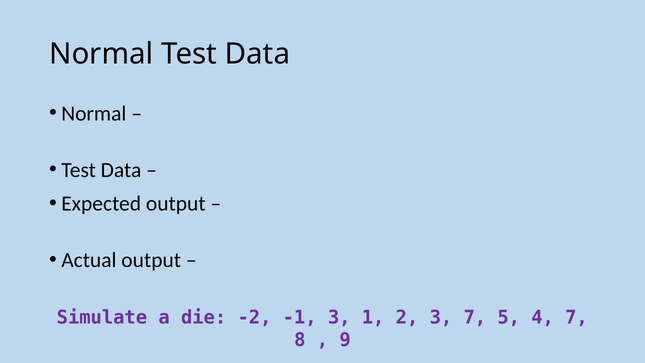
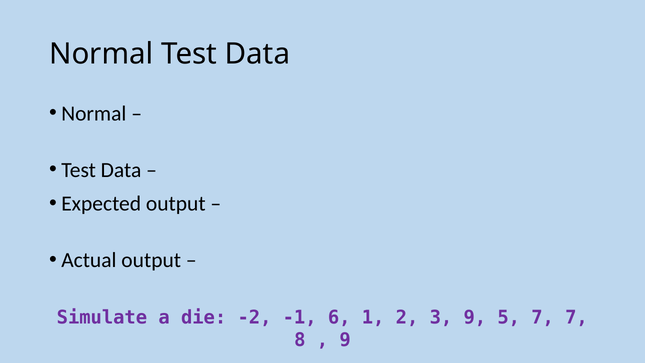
-1 3: 3 -> 6 (339, 318)
3 7: 7 -> 9 (475, 318)
5 4: 4 -> 7 (543, 318)
